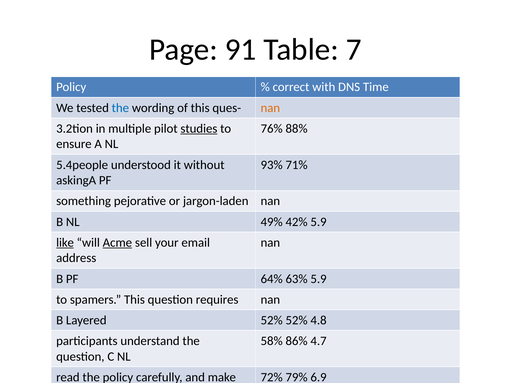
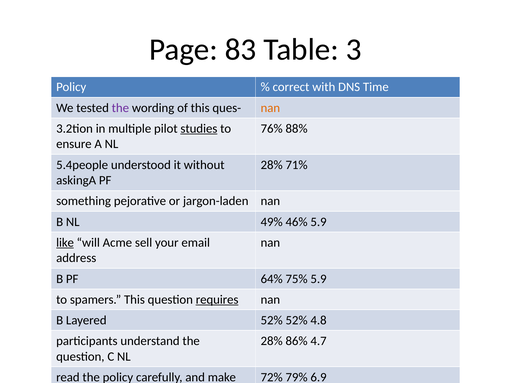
91: 91 -> 83 (241, 49)
7: 7 -> 3 (354, 49)
the colour: blue -> purple (120, 108)
93%: 93% -> 28% (272, 165)
42%: 42% -> 46% (297, 222)
Acme underline: present -> none (117, 243)
64% 63%: 63% -> 75% (297, 279)
requires underline: none -> present (217, 300)
58%: 58% -> 28% (272, 341)
